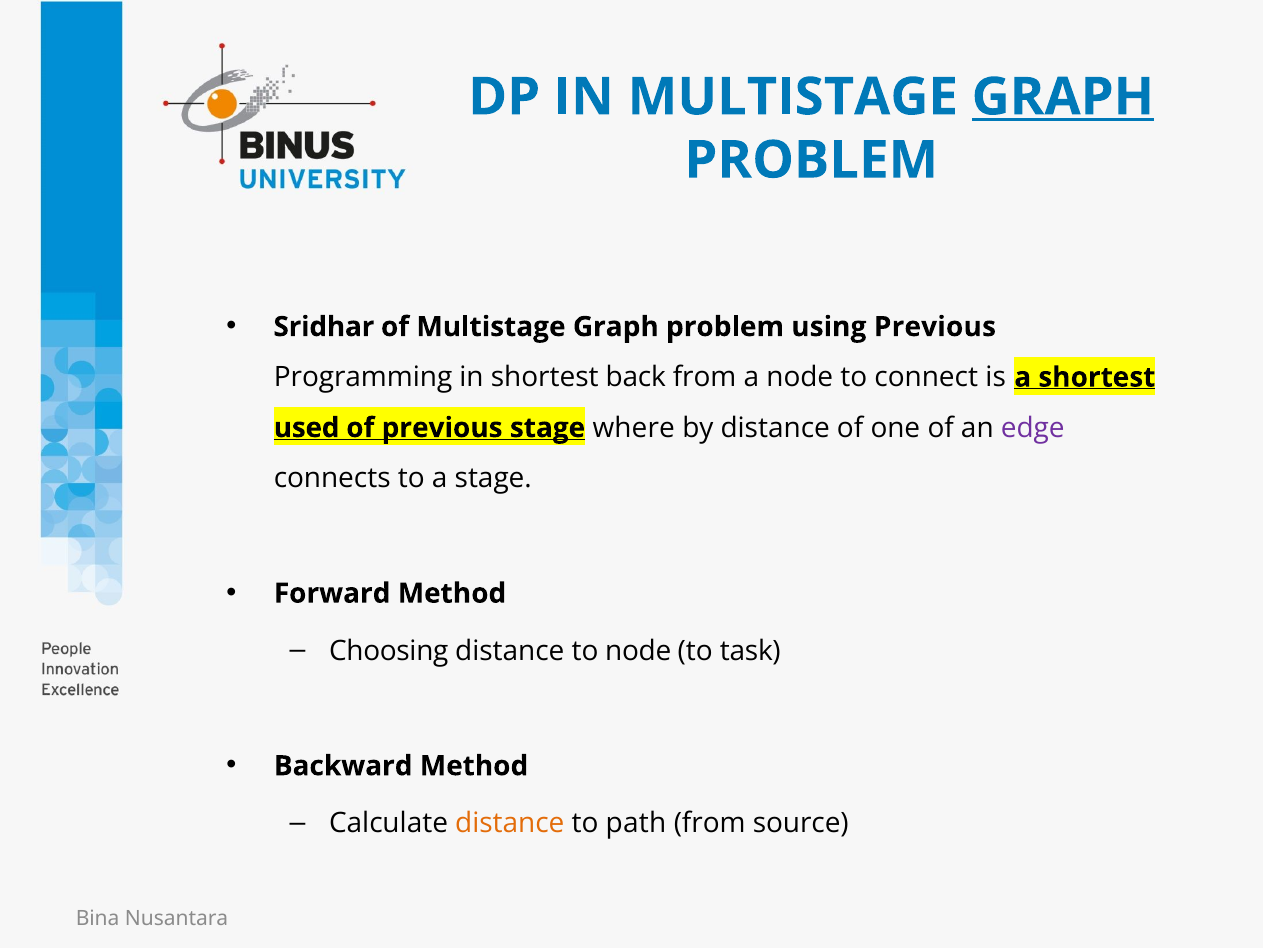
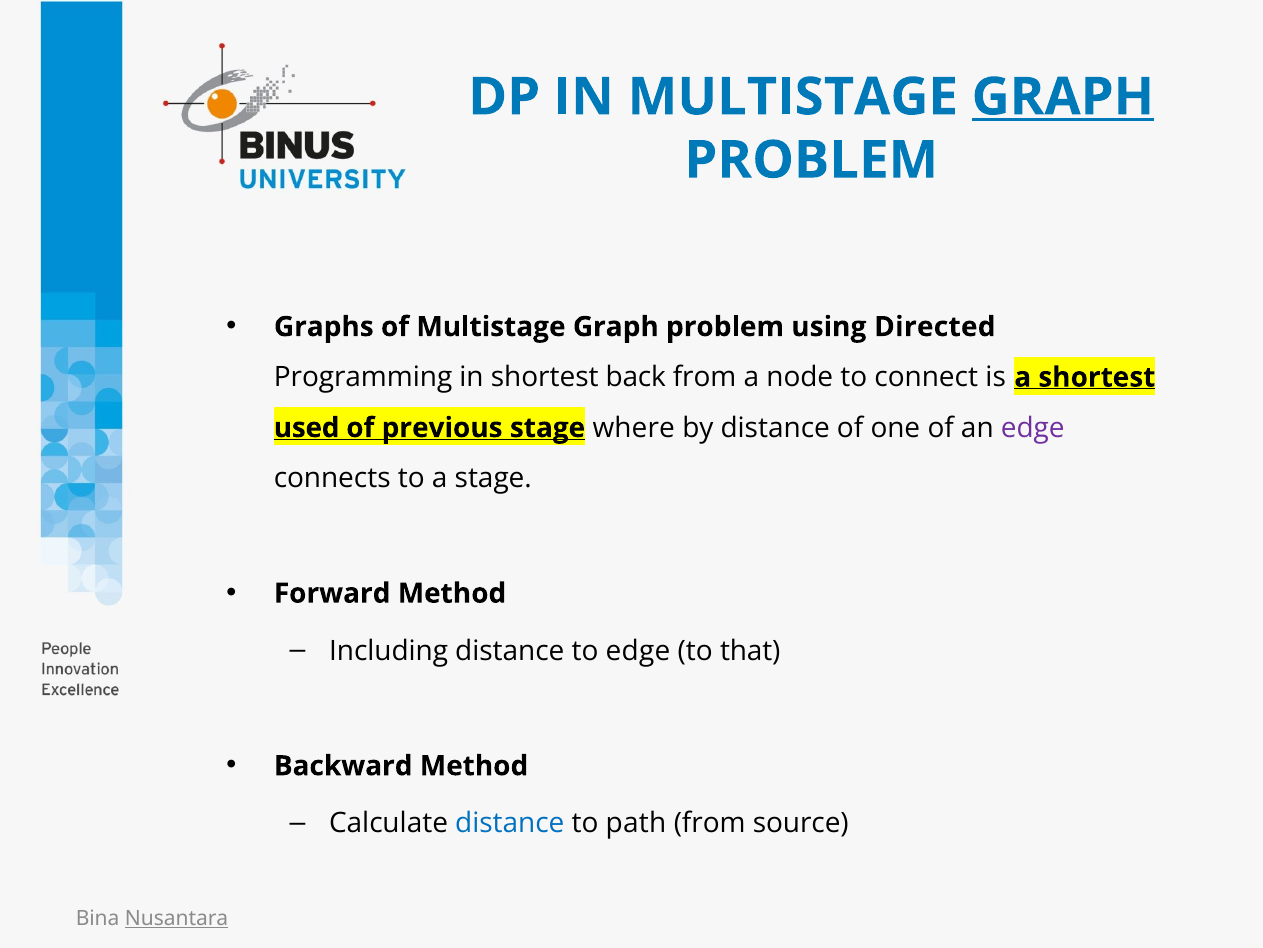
Sridhar: Sridhar -> Graphs (324, 327)
using Previous: Previous -> Directed (935, 327)
Choosing: Choosing -> Including (389, 650)
to node: node -> edge (638, 650)
task: task -> that (750, 650)
distance colour: orange -> blue (510, 823)
Nusantara underline: none -> present (177, 918)
